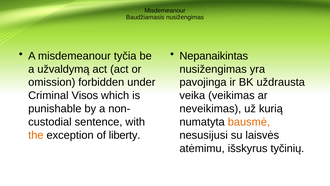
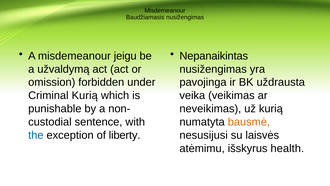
tyčia: tyčia -> jeigu (125, 56)
Criminal Visos: Visos -> Kurią (85, 95)
the colour: orange -> blue (36, 135)
tyčinių: tyčinių -> health (287, 148)
